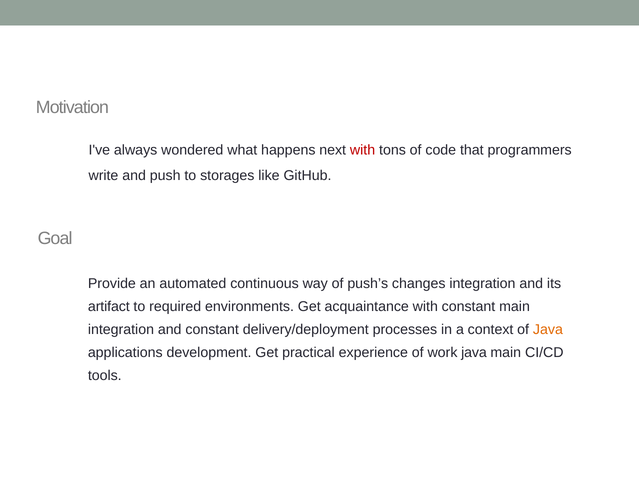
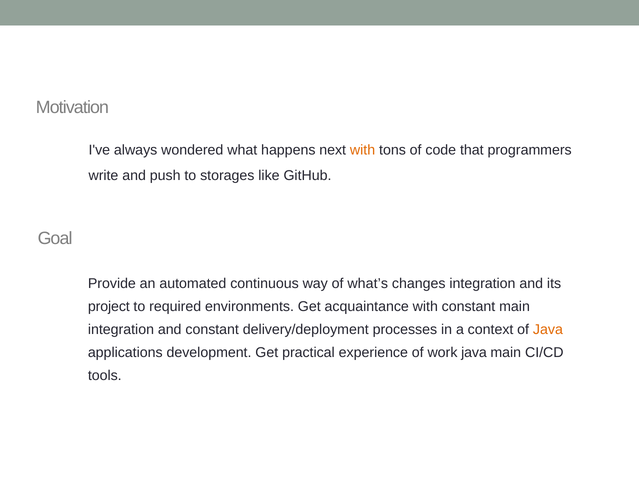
with colour: red -> orange (363, 150)
push’s: push’s -> what’s (368, 284)
artifact: artifact -> project (109, 307)
